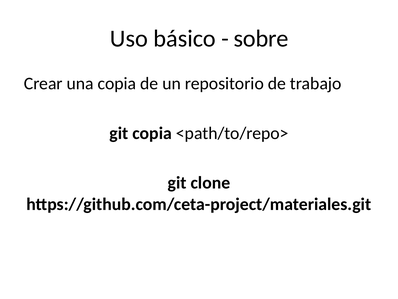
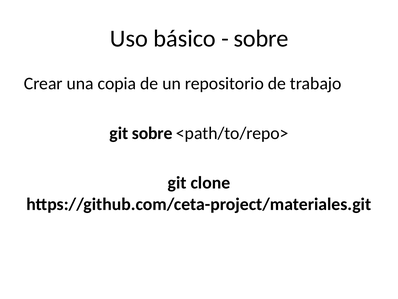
git copia: copia -> sobre (152, 133)
